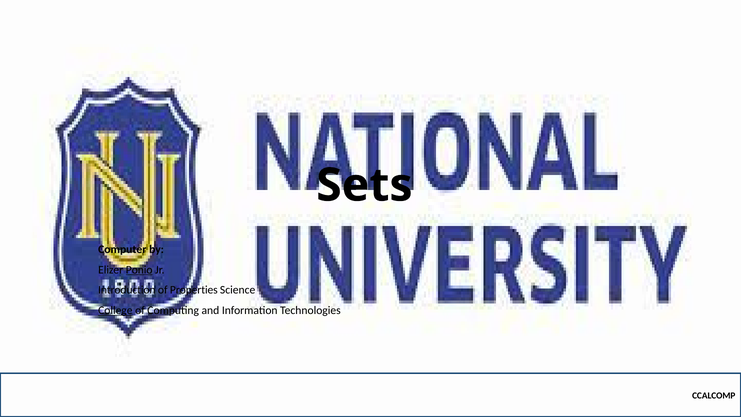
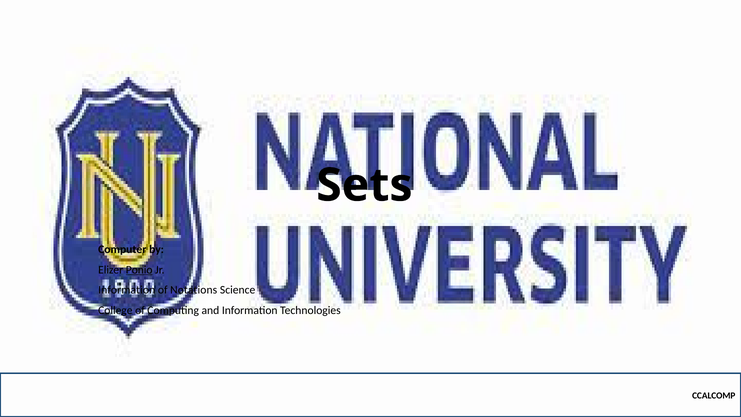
Introduction: Introduction -> Information (127, 290)
Properties: Properties -> Notations (194, 290)
College underline: present -> none (115, 310)
